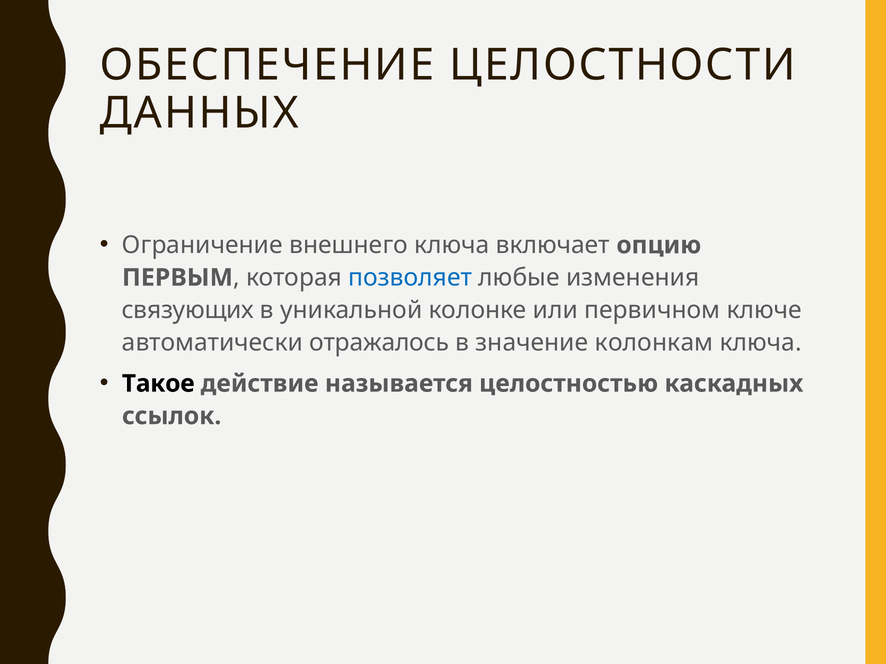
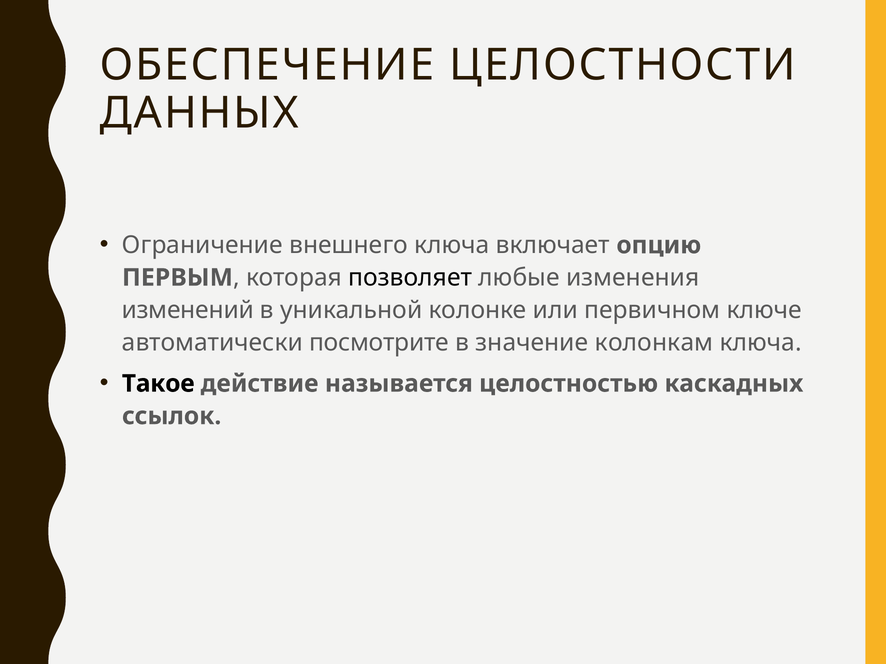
позволяет colour: blue -> black (410, 278)
связующих: связующих -> изменений (188, 310)
отражалось: отражалось -> посмотрите (379, 343)
